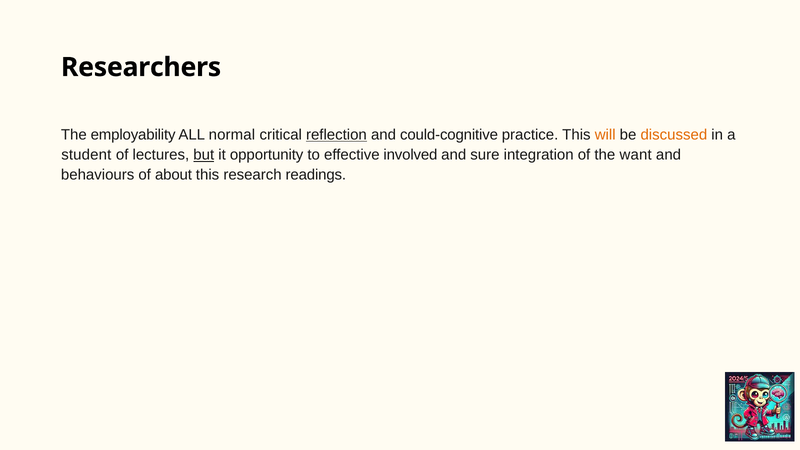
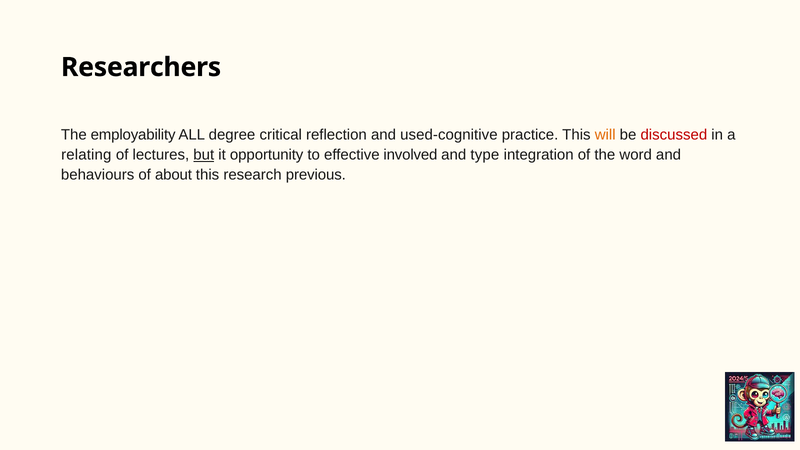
normal: normal -> degree (232, 135)
reflection underline: present -> none (336, 135)
could-cognitive: could-cognitive -> used-cognitive (449, 135)
discussed colour: orange -> red (674, 135)
student: student -> relating (86, 155)
sure: sure -> type (485, 155)
want: want -> word (636, 155)
readings: readings -> previous (316, 175)
